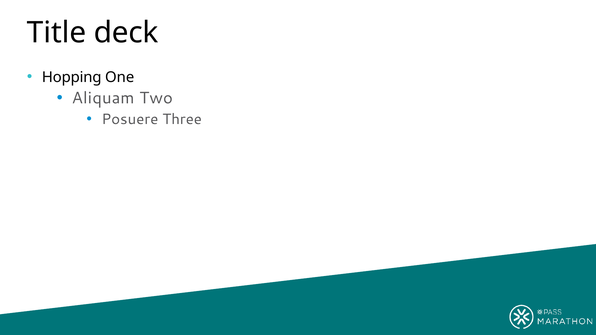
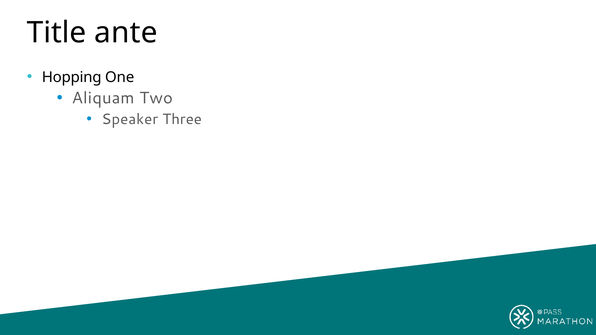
deck: deck -> ante (126, 33)
Posuere: Posuere -> Speaker (130, 119)
